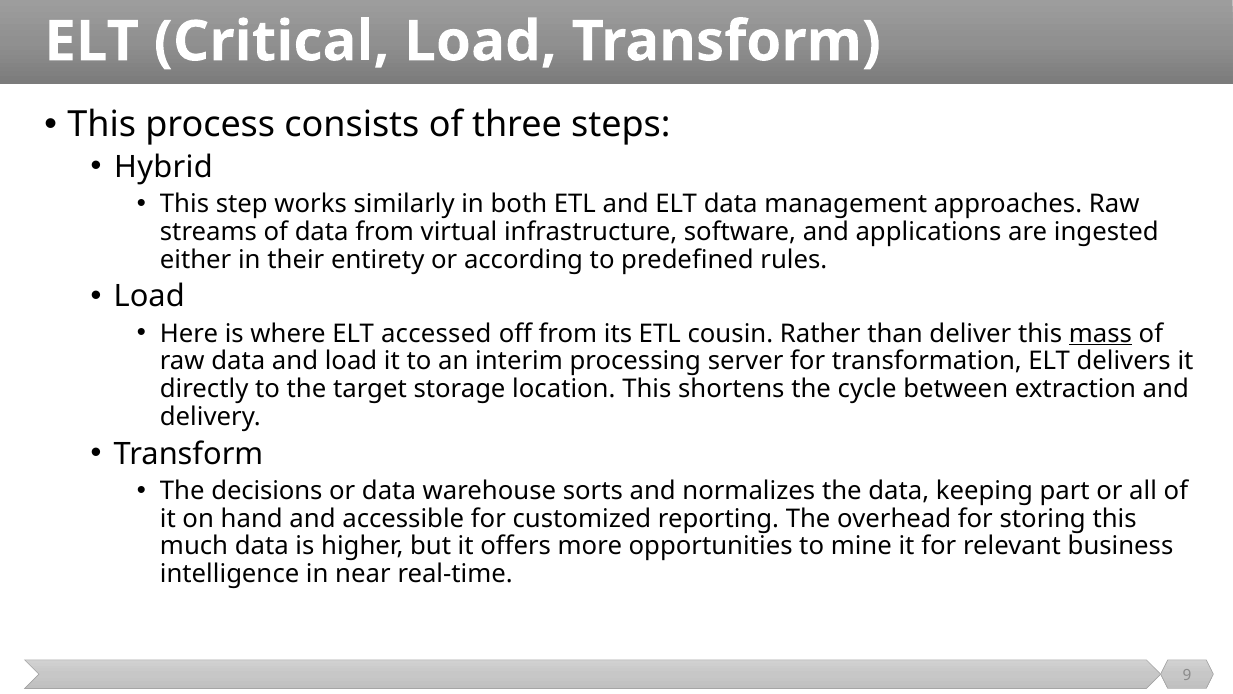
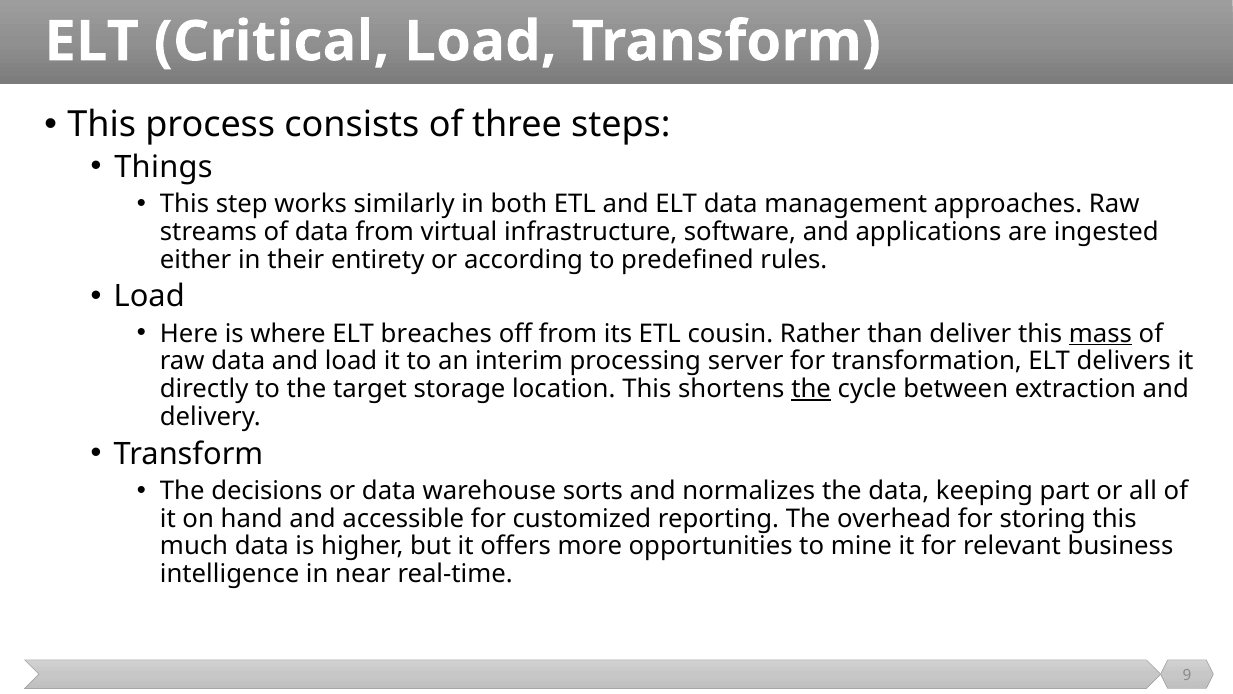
Hybrid: Hybrid -> Things (164, 167)
accessed: accessed -> breaches (436, 333)
the underline: none -> present (811, 389)
